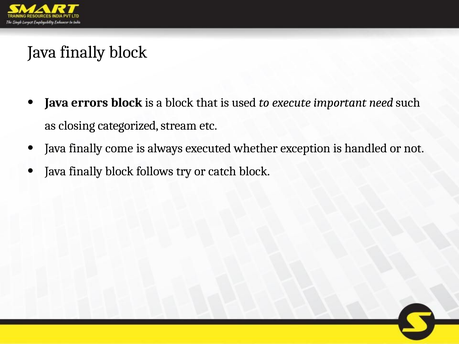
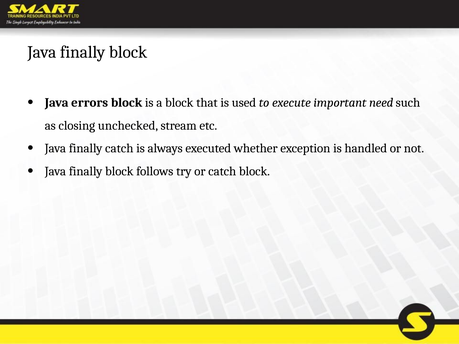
categorized: categorized -> unchecked (128, 126)
finally come: come -> catch (119, 149)
